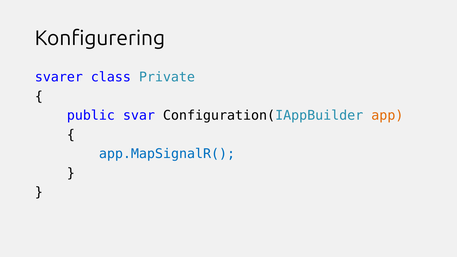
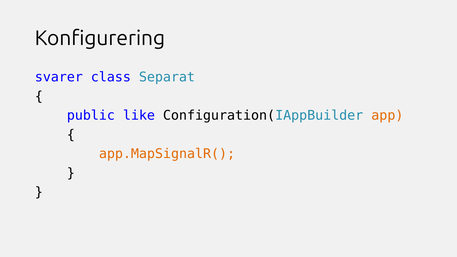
Private: Private -> Separat (167, 77)
svar: svar -> like (139, 116)
app.MapSignalR( colour: blue -> orange (167, 154)
